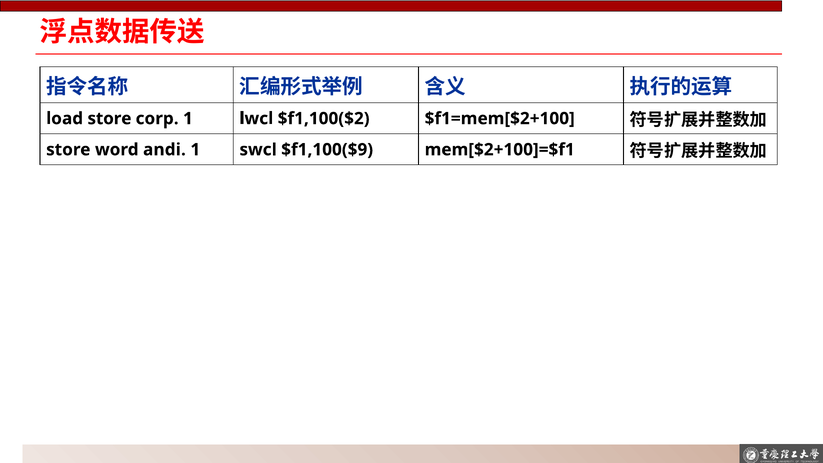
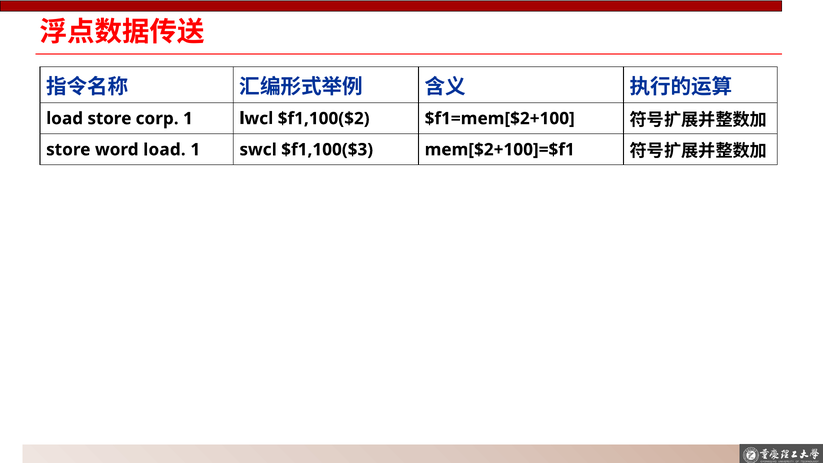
word andi: andi -> load (164, 150)
$f1,100($9: $f1,100($9 -> $f1,100($3 (327, 150)
